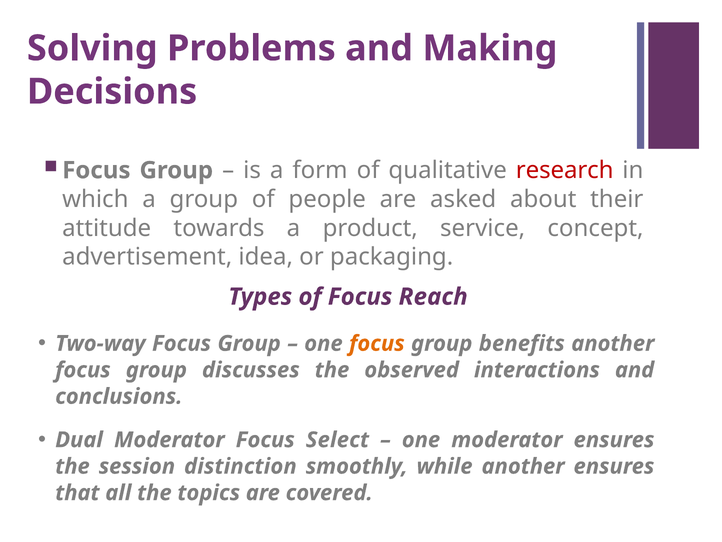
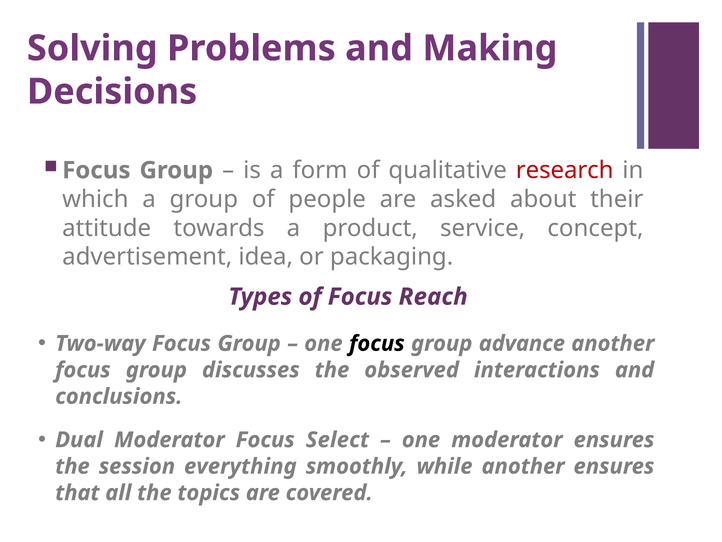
focus colour: orange -> black (377, 343)
benefits: benefits -> advance (522, 343)
distinction: distinction -> everything (240, 466)
